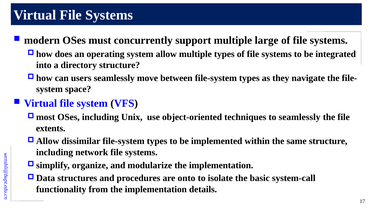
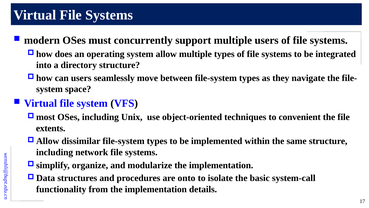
multiple large: large -> users (267, 40)
to seamlessly: seamlessly -> convenient (300, 117)
